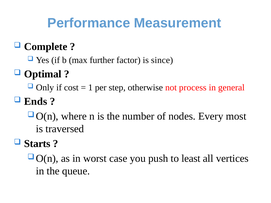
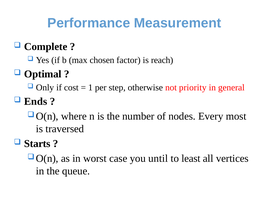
further: further -> chosen (102, 60)
since: since -> reach (162, 60)
process: process -> priority (193, 88)
push: push -> until (158, 159)
